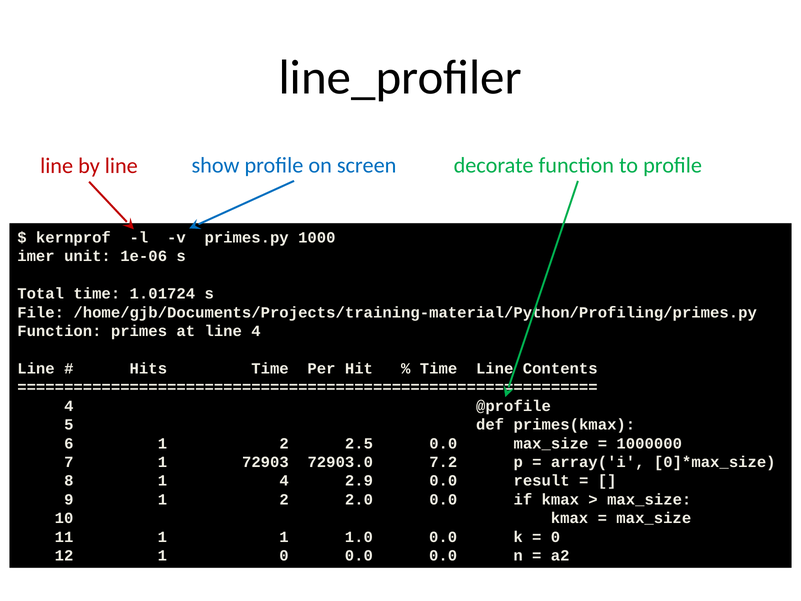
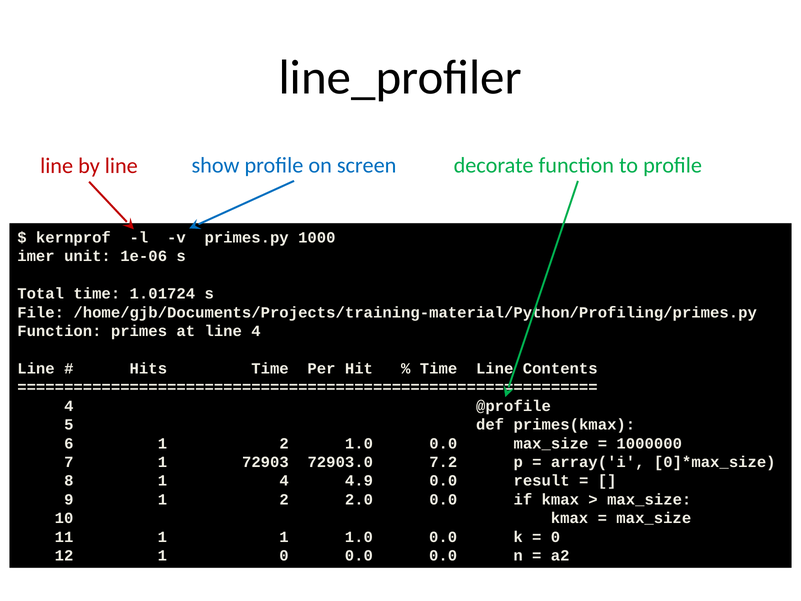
2 2.5: 2.5 -> 1.0 (359, 443)
2.9: 2.9 -> 4.9 (359, 481)
